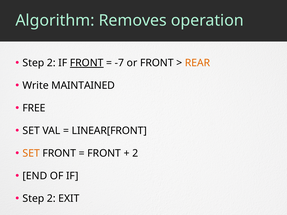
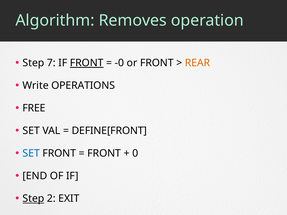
2: 2 -> 7 (51, 63)
-7: -7 -> -0 (119, 63)
MAINTAINED: MAINTAINED -> OPERATIONS (83, 86)
LINEAR[FRONT: LINEAR[FRONT -> DEFINE[FRONT (109, 131)
SET colour: orange -> blue (31, 154)
2: 2 -> 0 (135, 154)
Step underline: none -> present (33, 199)
